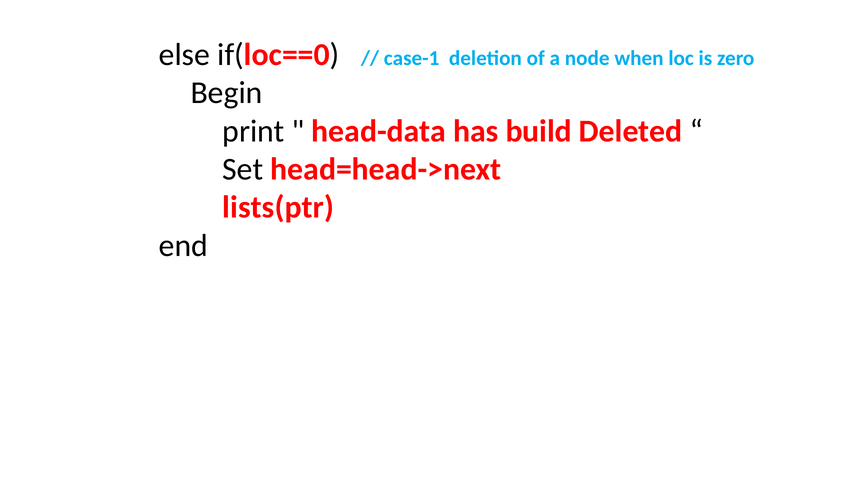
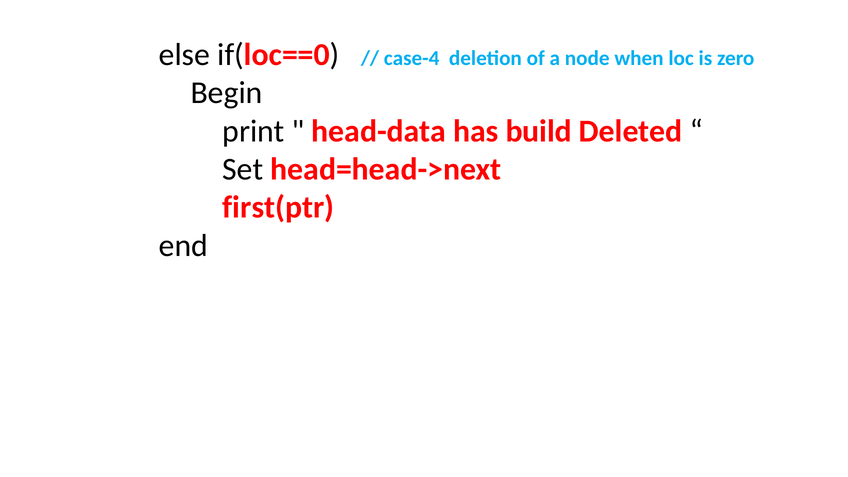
case-1: case-1 -> case-4 (412, 58)
lists(ptr: lists(ptr -> first(ptr (278, 207)
